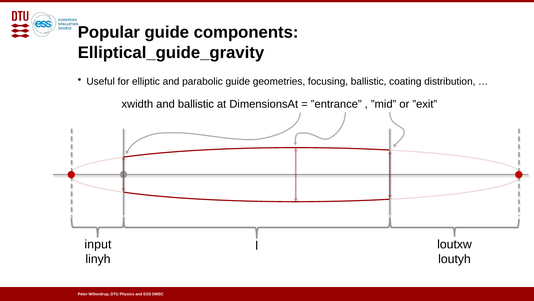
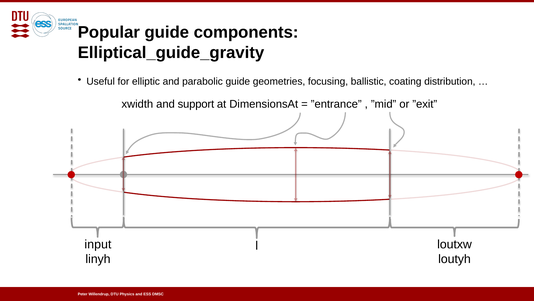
and ballistic: ballistic -> support (196, 104)
